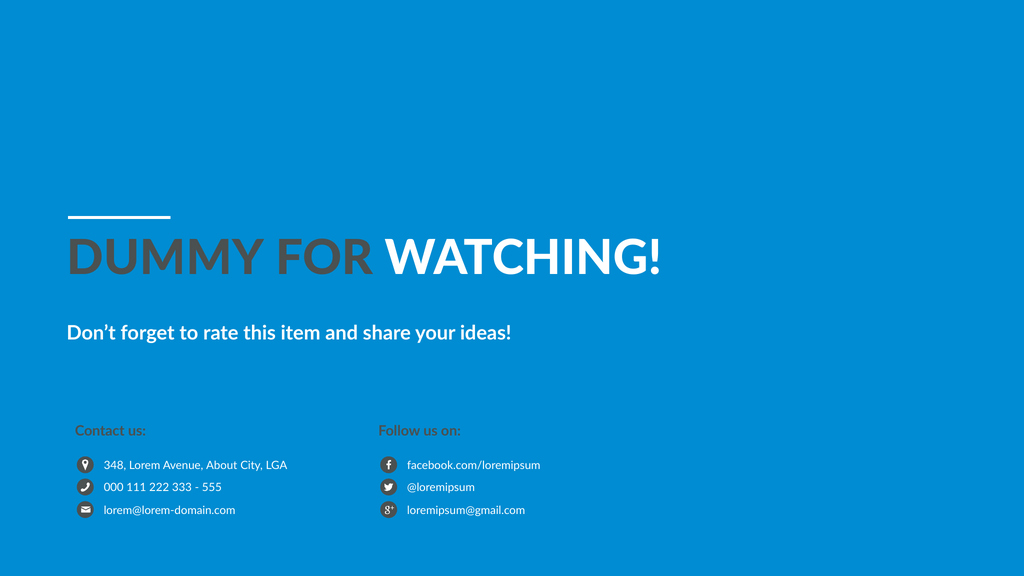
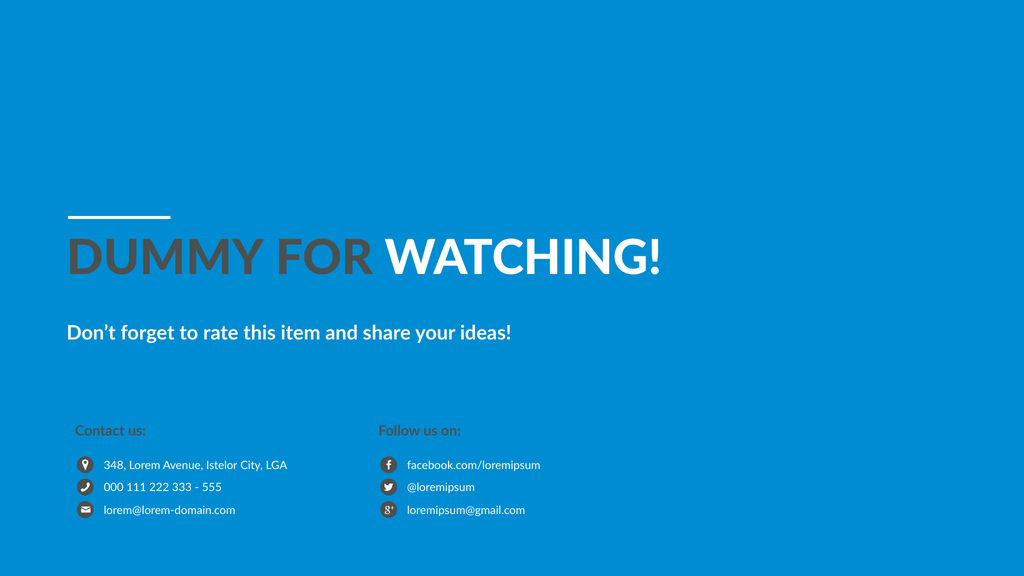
About: About -> Istelor (222, 465)
